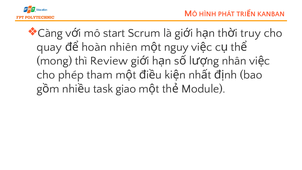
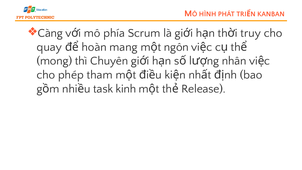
start: start -> phía (114, 33)
nhiên: nhiên -> mang (123, 47)
nguy: nguy -> ngôn (176, 47)
Review: Review -> Chuyên (109, 61)
giao: giao -> kinh (126, 89)
Module: Module -> Release (203, 89)
